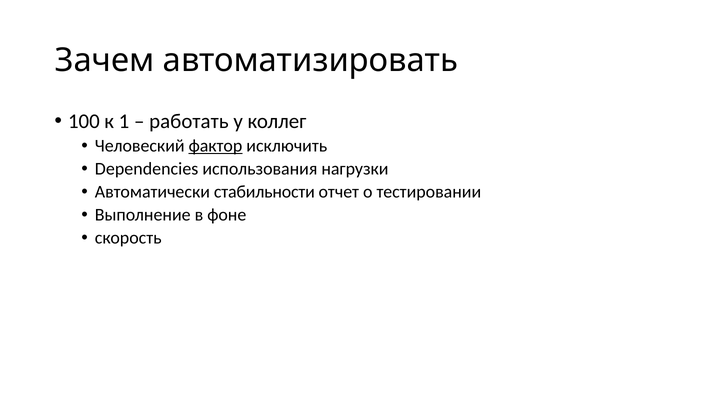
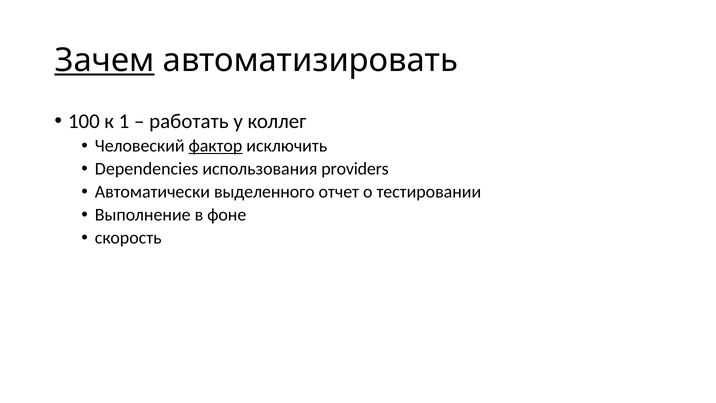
Зачем underline: none -> present (104, 60)
нагрузки: нагрузки -> providers (355, 169)
стабильности: стабильности -> выделенного (264, 192)
